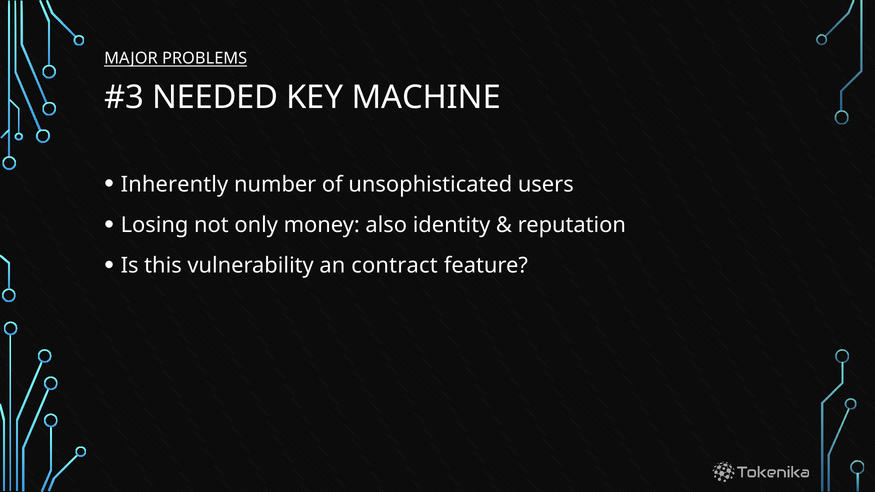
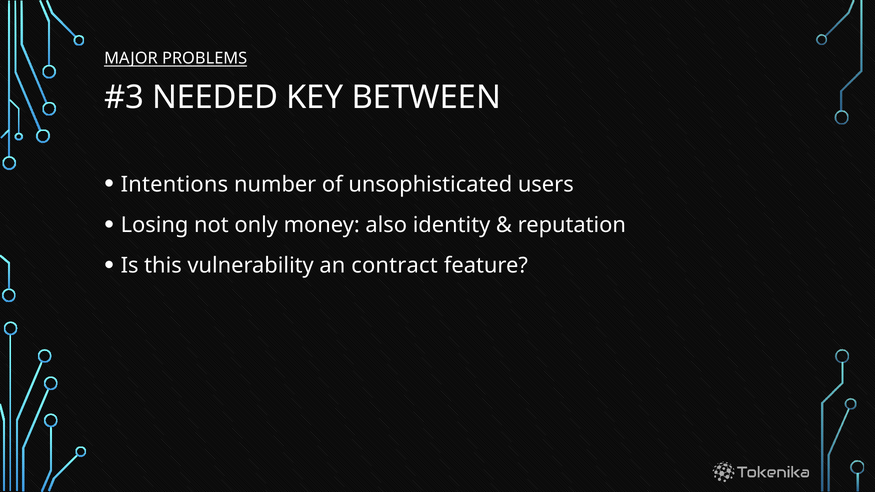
MACHINE: MACHINE -> BETWEEN (426, 97)
Inherently: Inherently -> Intentions (174, 185)
